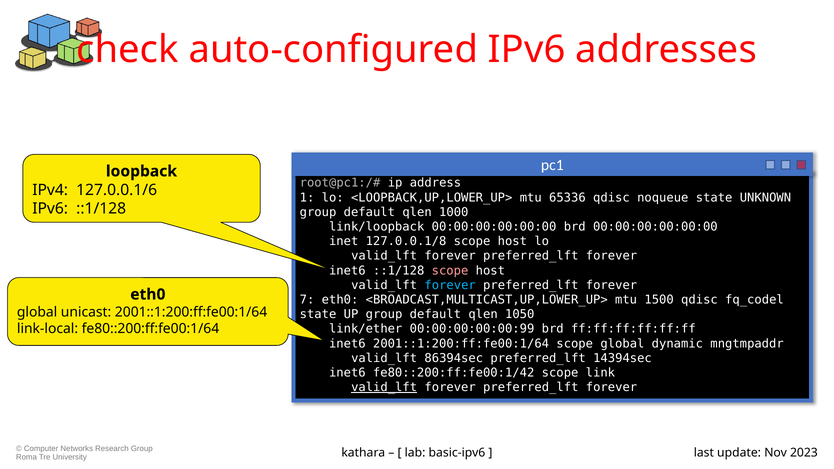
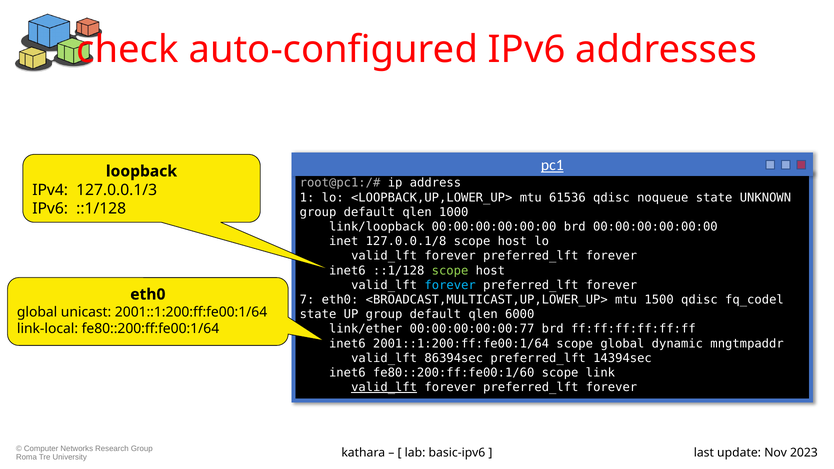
pc1 underline: none -> present (552, 165)
127.0.0.1/6: 127.0.0.1/6 -> 127.0.0.1/3 (117, 190)
65336: 65336 -> 61536 (567, 198)
scope colour: pink -> light green (450, 271)
1050: 1050 -> 6000 (520, 314)
00:00:00:00:00:99: 00:00:00:00:00:99 -> 00:00:00:00:00:77 (472, 329)
fe80::200:ff:fe00:1/42: fe80::200:ff:fe00:1/42 -> fe80::200:ff:fe00:1/60 (454, 373)
